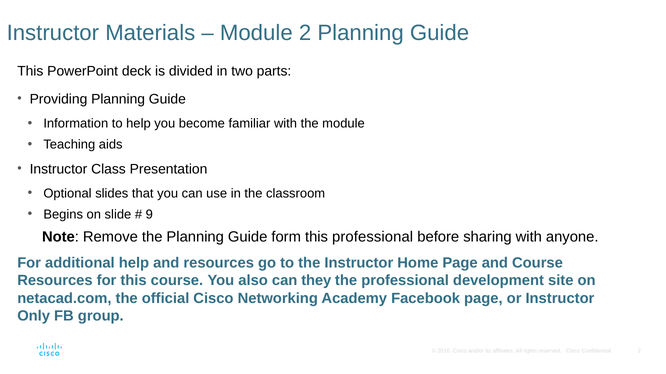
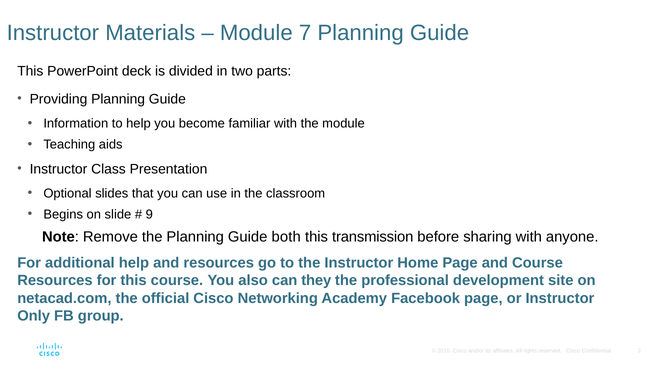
Module 2: 2 -> 7 (305, 33)
form: form -> both (286, 237)
this professional: professional -> transmission (373, 237)
